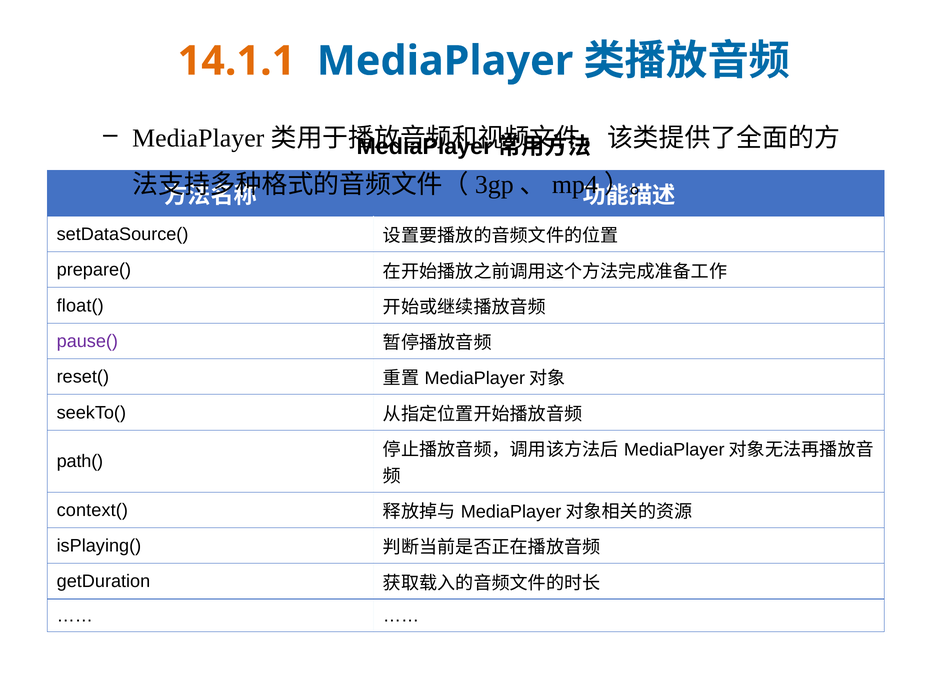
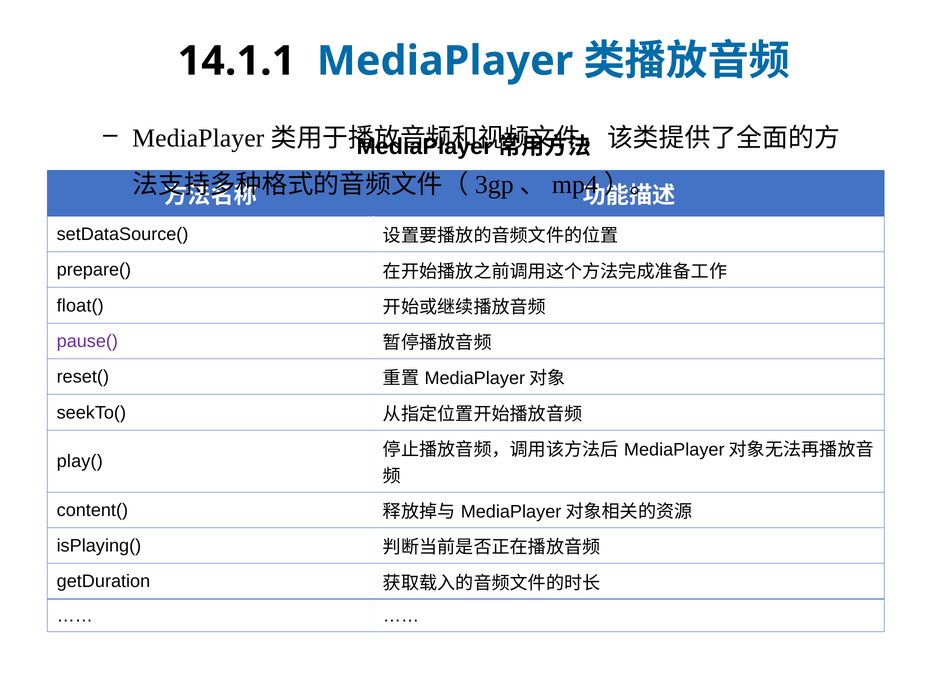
14.1.1 colour: orange -> black (236, 61)
path(: path( -> play( (80, 461)
context(: context( -> content( (92, 510)
